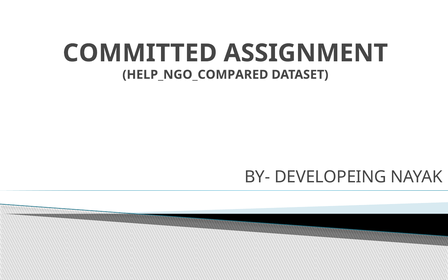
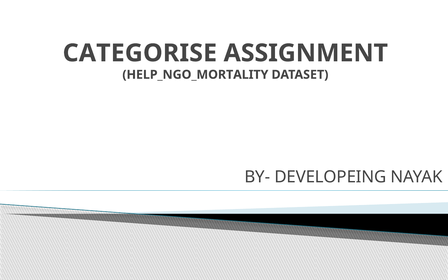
COMMITTED: COMMITTED -> CATEGORISE (140, 53)
HELP_NGO_COMPARED: HELP_NGO_COMPARED -> HELP_NGO_MORTALITY (195, 75)
